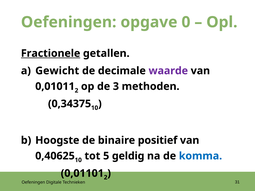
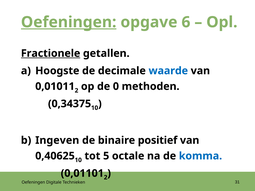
Oefeningen underline: none -> present (69, 22)
0: 0 -> 6 (186, 22)
Gewicht: Gewicht -> Hoogste (57, 71)
waarde colour: purple -> blue (168, 71)
3: 3 -> 0 (116, 86)
Hoogste: Hoogste -> Ingeven (57, 140)
geldig: geldig -> octale (128, 156)
